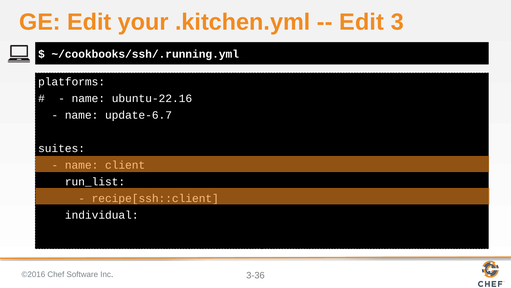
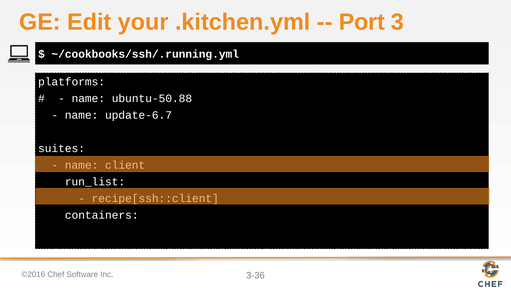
Edit: Edit -> Port (362, 22)
ubuntu-22.16: ubuntu-22.16 -> ubuntu-50.88 (152, 98)
individual: individual -> containers (102, 215)
